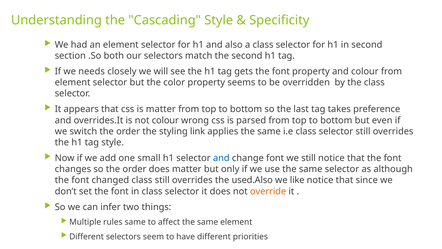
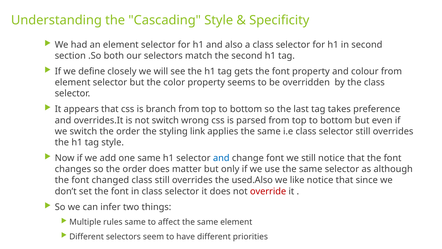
needs: needs -> define (92, 71)
is matter: matter -> branch (161, 109)
not colour: colour -> switch (165, 120)
one small: small -> same (149, 158)
override colour: orange -> red (268, 191)
